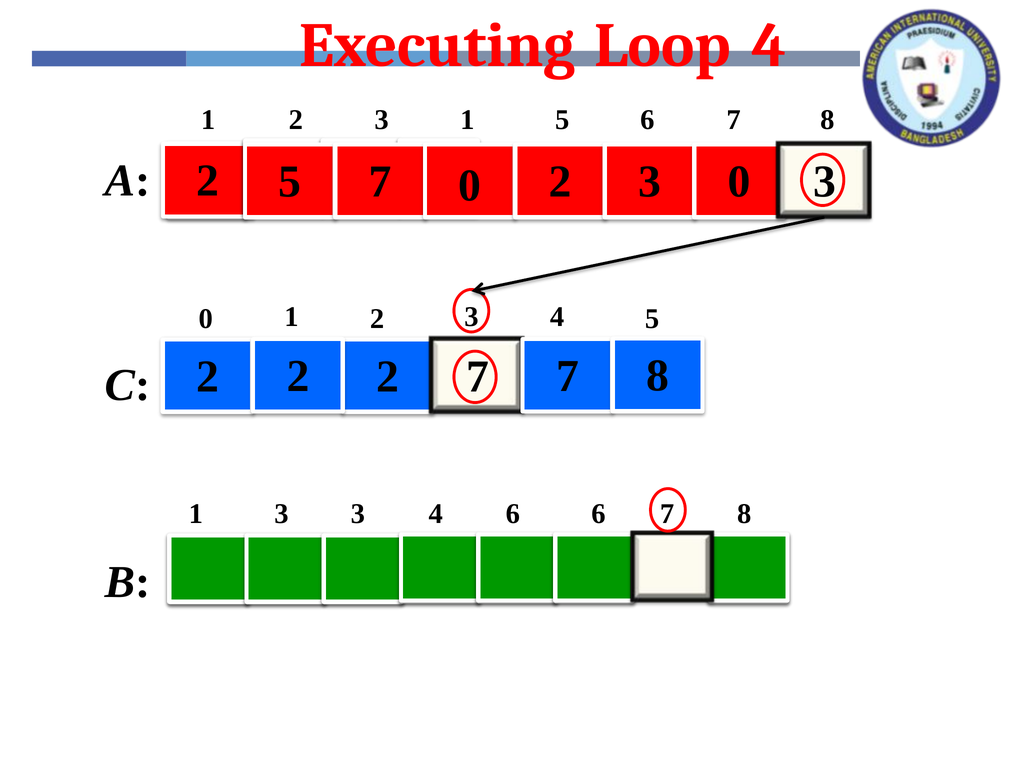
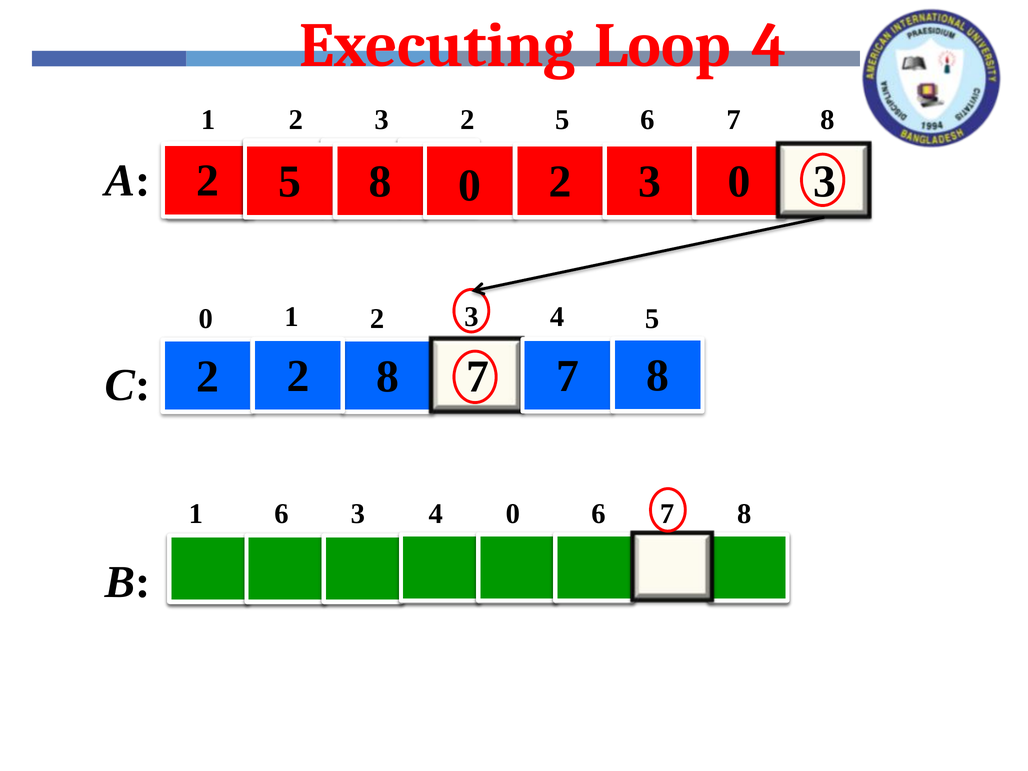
3 1: 1 -> 2 (467, 120)
5 7: 7 -> 8 (380, 182)
2: 2 -> 8 (387, 377)
3: 3 -> 6 (281, 514)
3 4 6: 6 -> 0 (513, 514)
